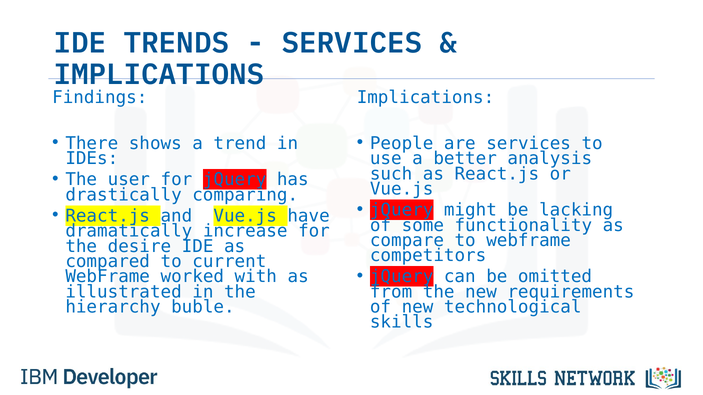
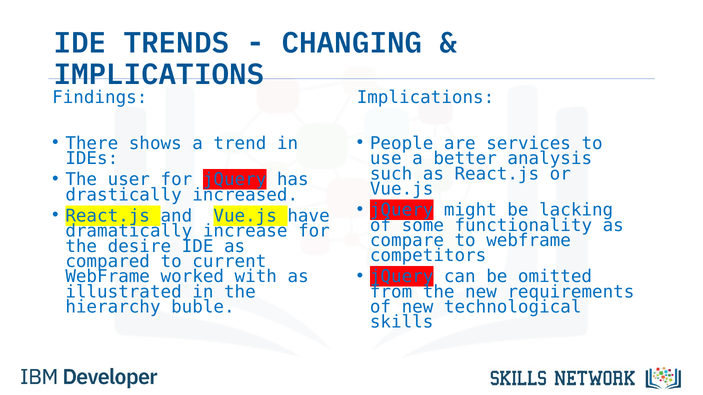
SERVICES: SERVICES -> CHANGING (352, 43)
comparing: comparing -> increased (245, 195)
